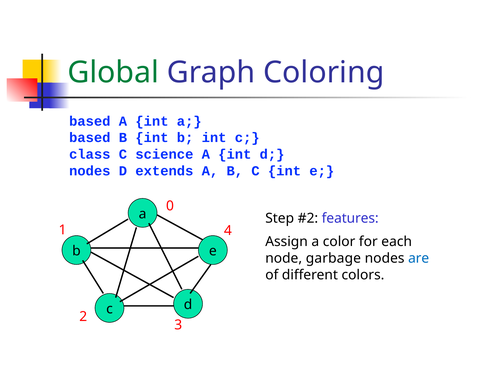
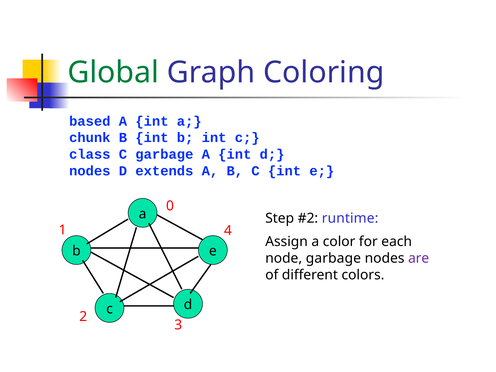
based: based -> chunk (90, 138)
C science: science -> garbage (164, 154)
features: features -> runtime (350, 218)
are colour: blue -> purple (419, 258)
